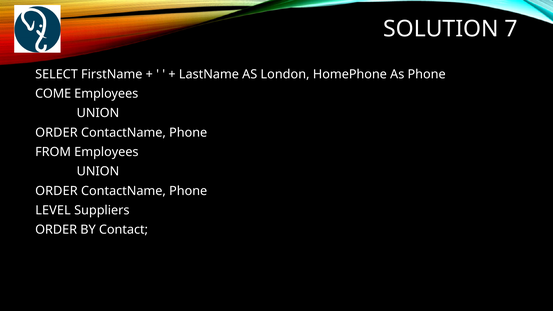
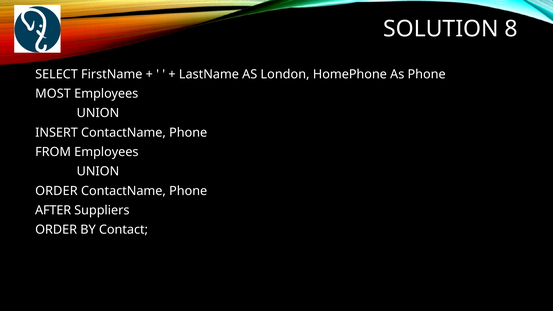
7: 7 -> 8 (511, 29)
COME: COME -> MOST (53, 94)
ORDER: ORDER -> INSERT (57, 133)
LEVEL: LEVEL -> AFTER (53, 210)
